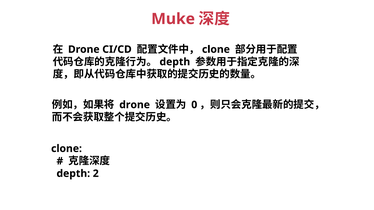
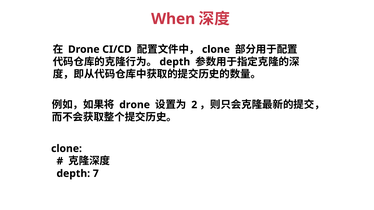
Muke: Muke -> When (173, 19)
0: 0 -> 2 (194, 105)
2: 2 -> 7 (96, 174)
